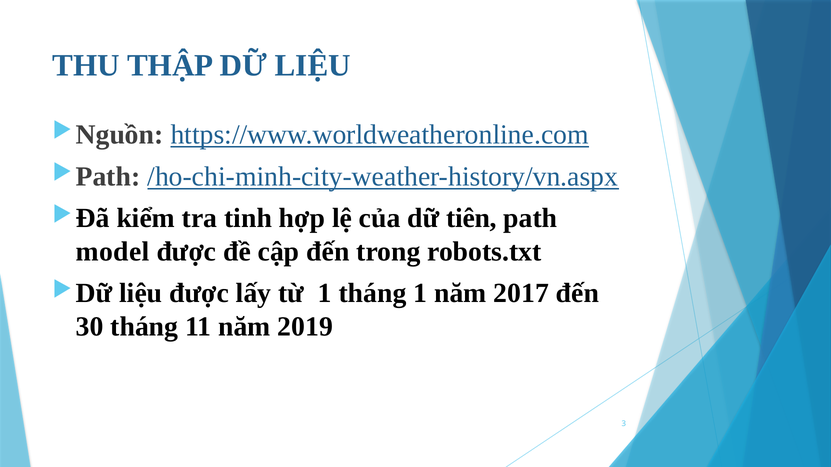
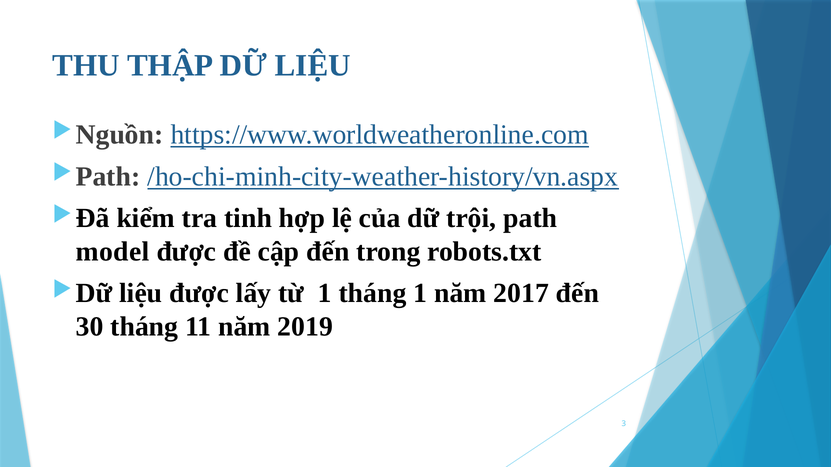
tiên: tiên -> trội (471, 218)
